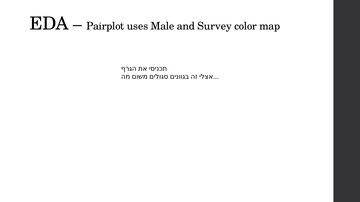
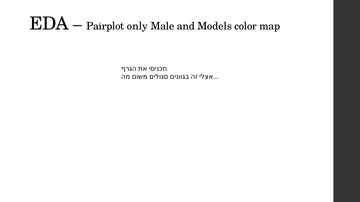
uses: uses -> only (137, 26)
Survey: Survey -> Models (215, 26)
